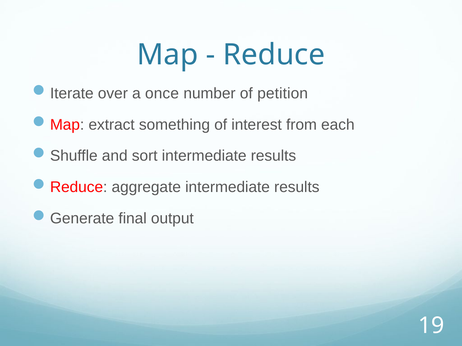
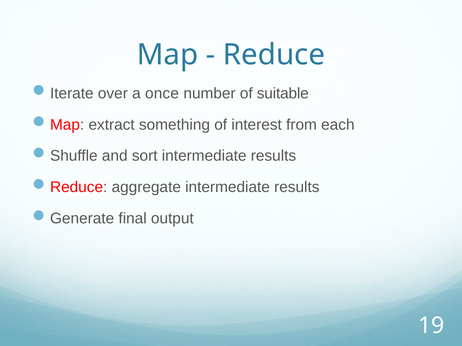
petition: petition -> suitable (283, 93)
